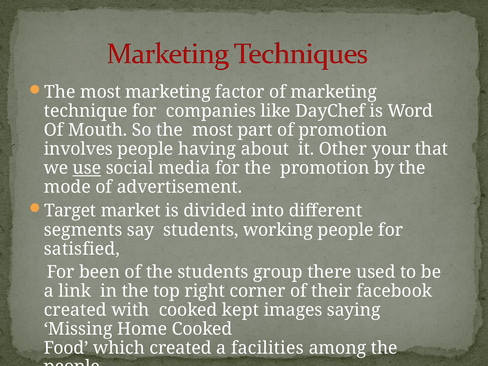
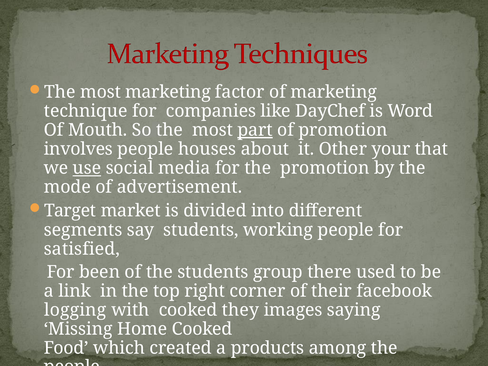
part underline: none -> present (255, 130)
having: having -> houses (207, 149)
created: created -> logging (75, 310)
kept: kept -> they (240, 310)
facilities: facilities -> products (267, 348)
